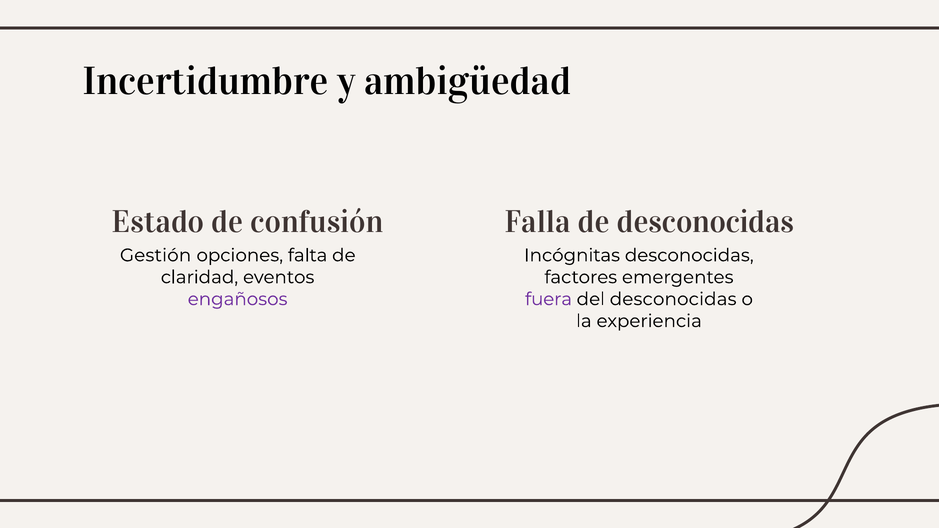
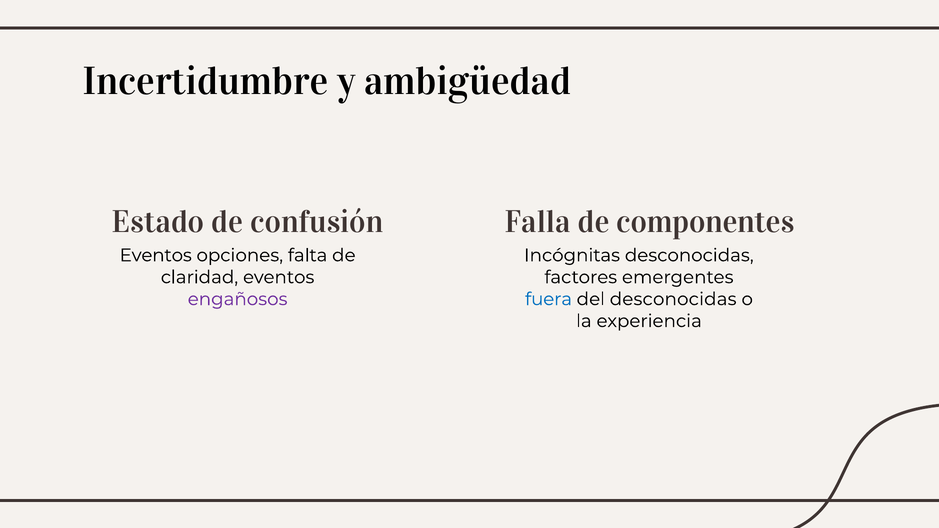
de desconocidas: desconocidas -> componentes (705, 222)
Gestión: Gestión -> Eventos (156, 255)
fuera colour: purple -> blue (549, 299)
